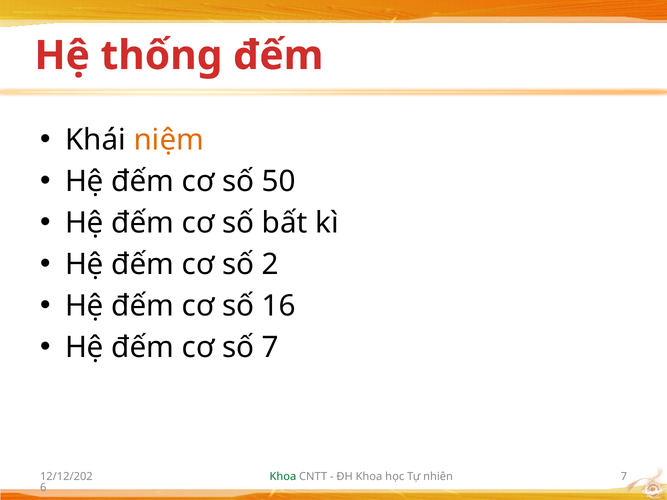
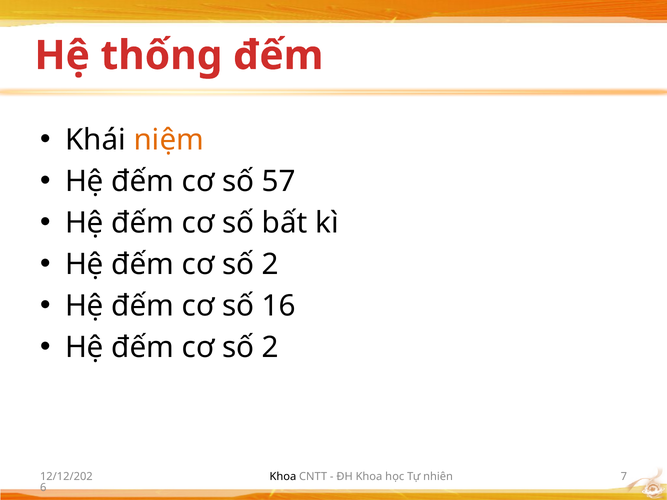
50: 50 -> 57 (279, 181)
7: 7 -> 2 (270, 348)
Khoa colour: green -> black (283, 477)
